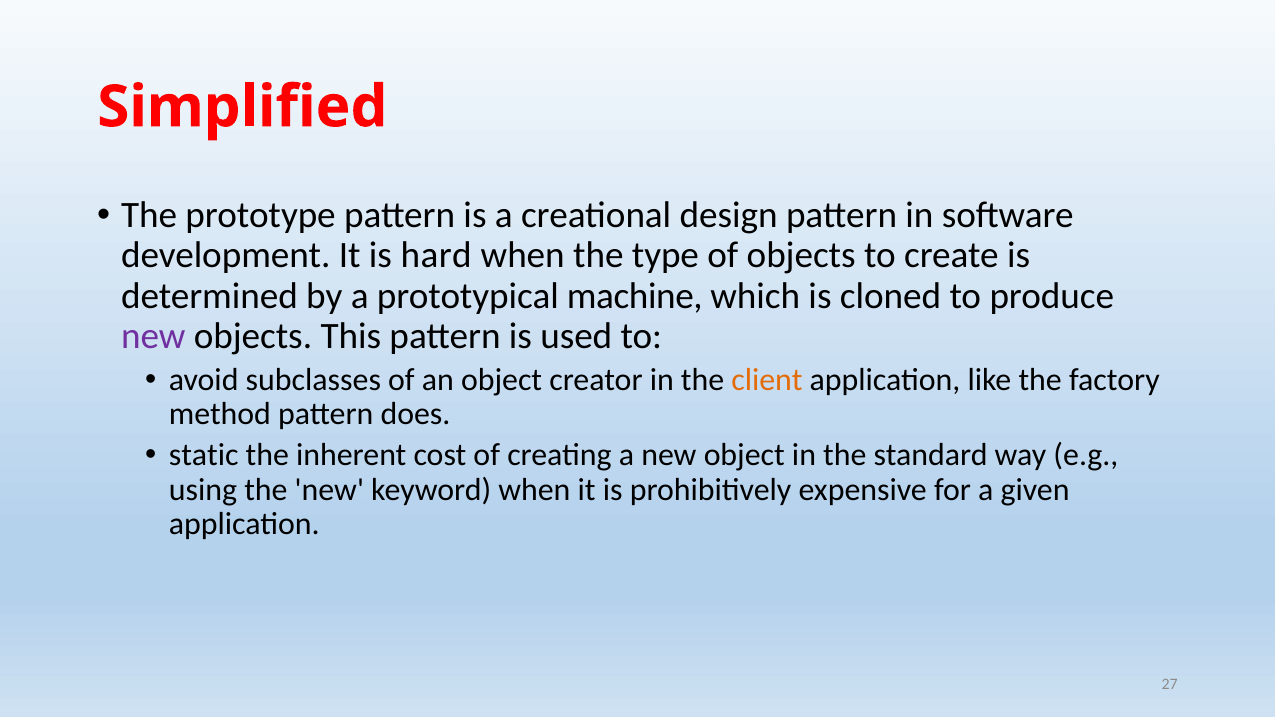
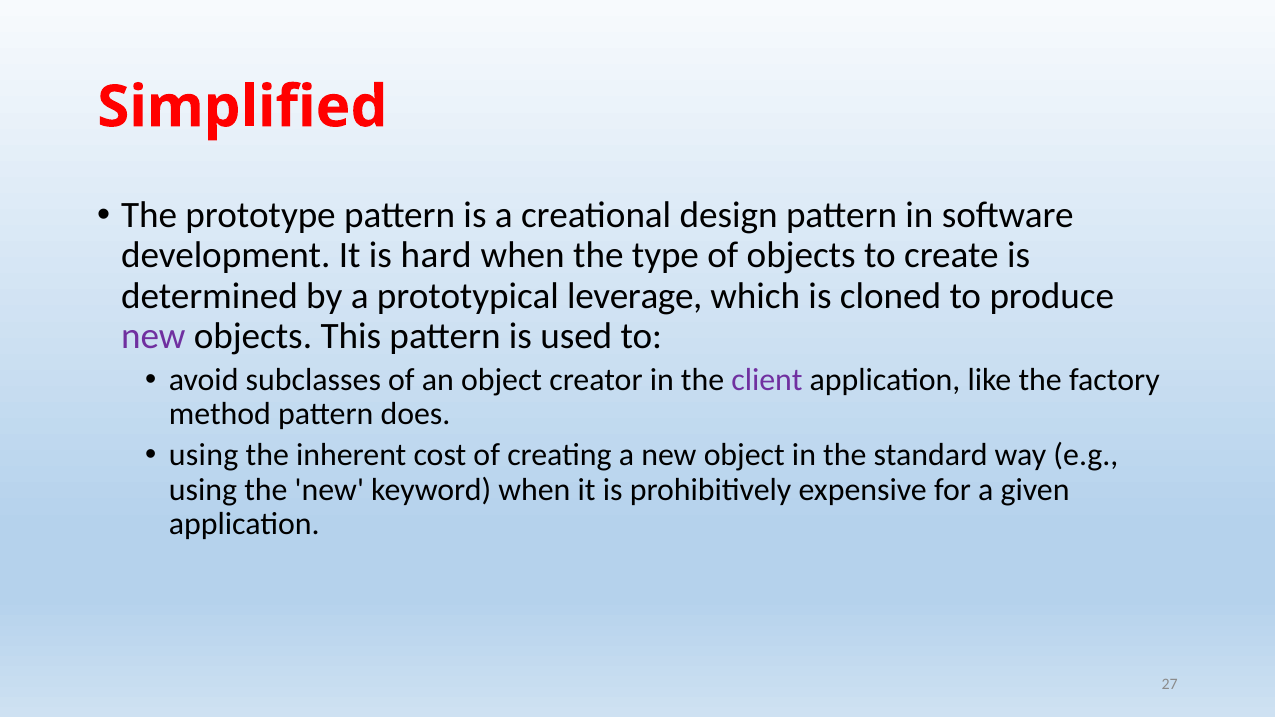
machine: machine -> leverage (635, 296)
client colour: orange -> purple (767, 380)
static: static -> using (204, 455)
